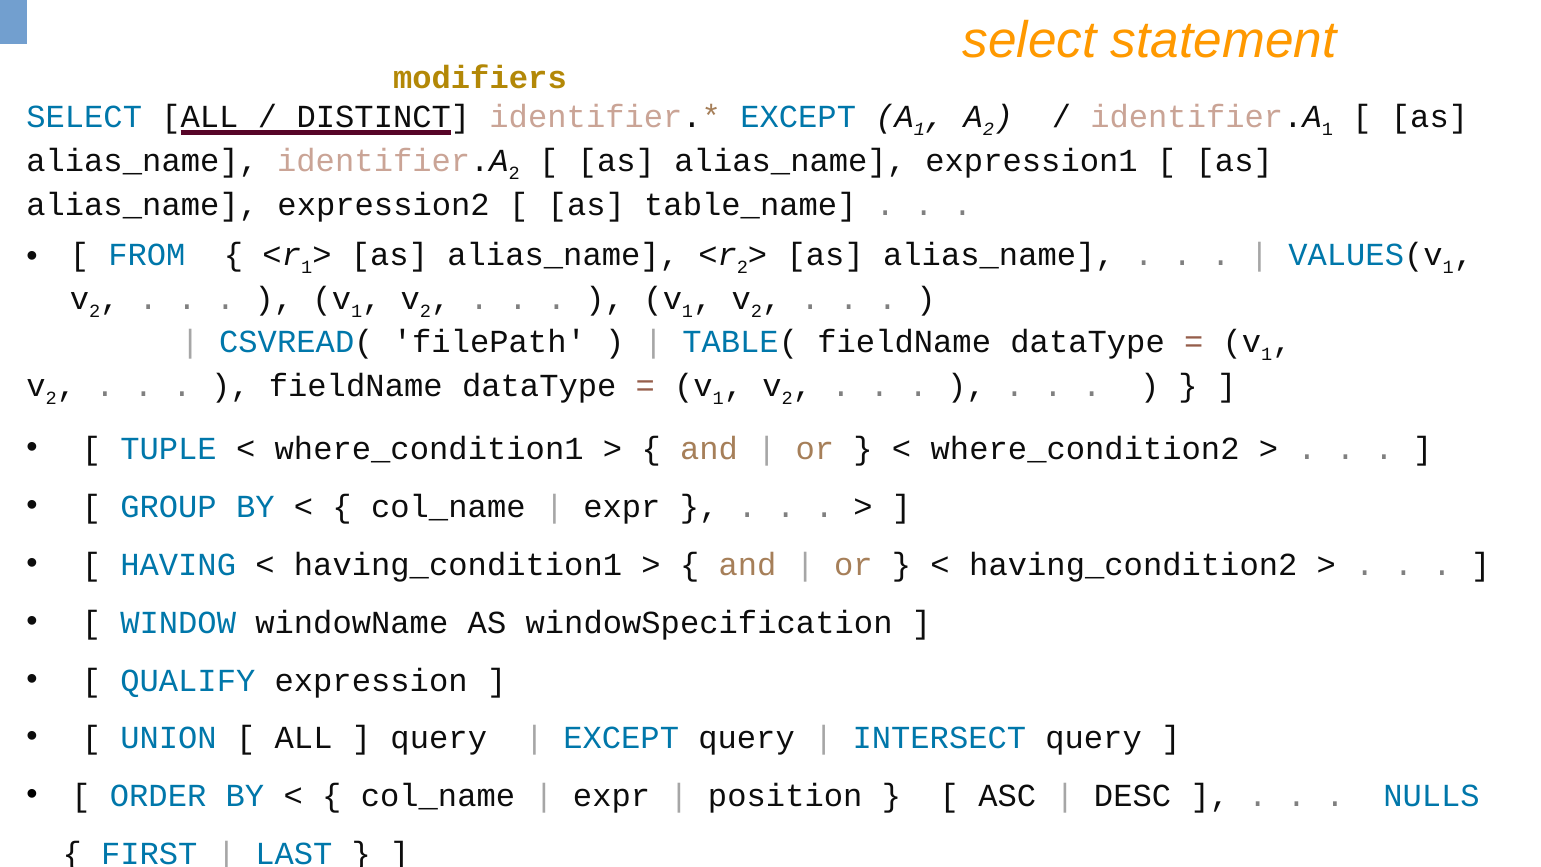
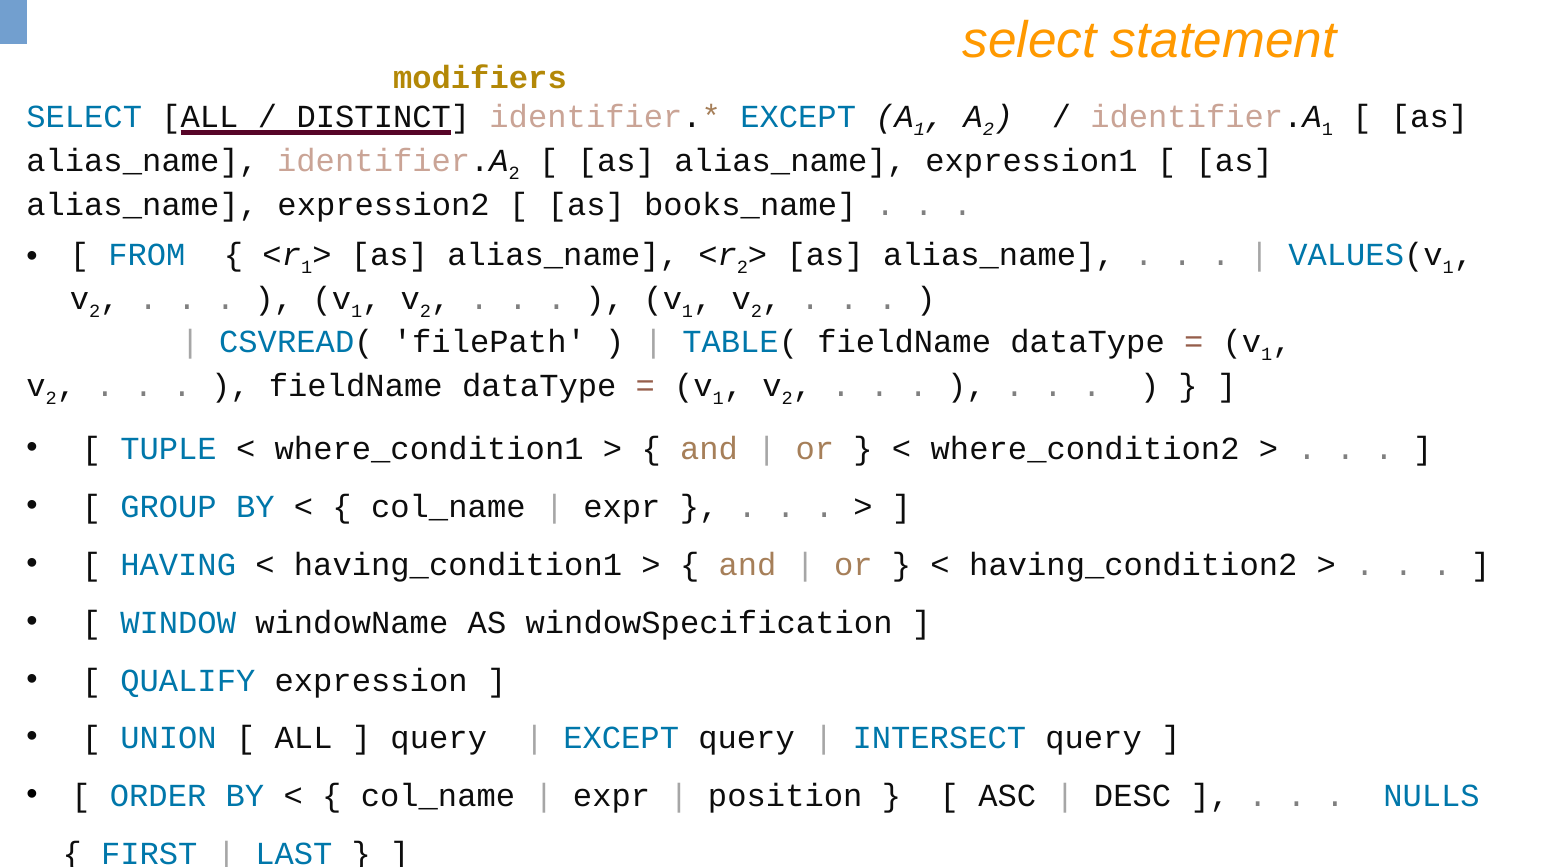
table_name: table_name -> books_name (750, 204)
